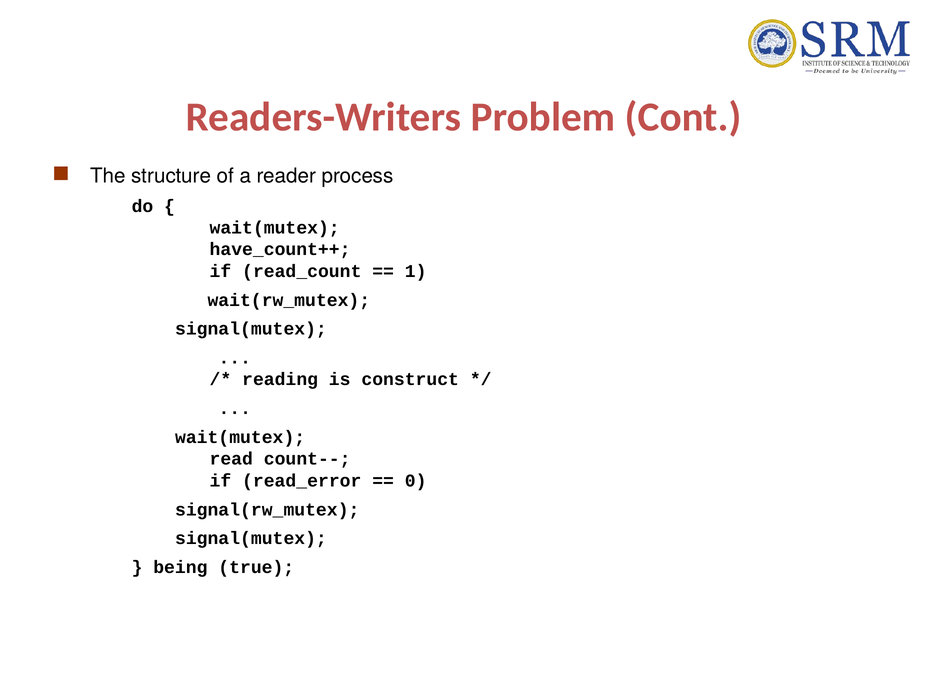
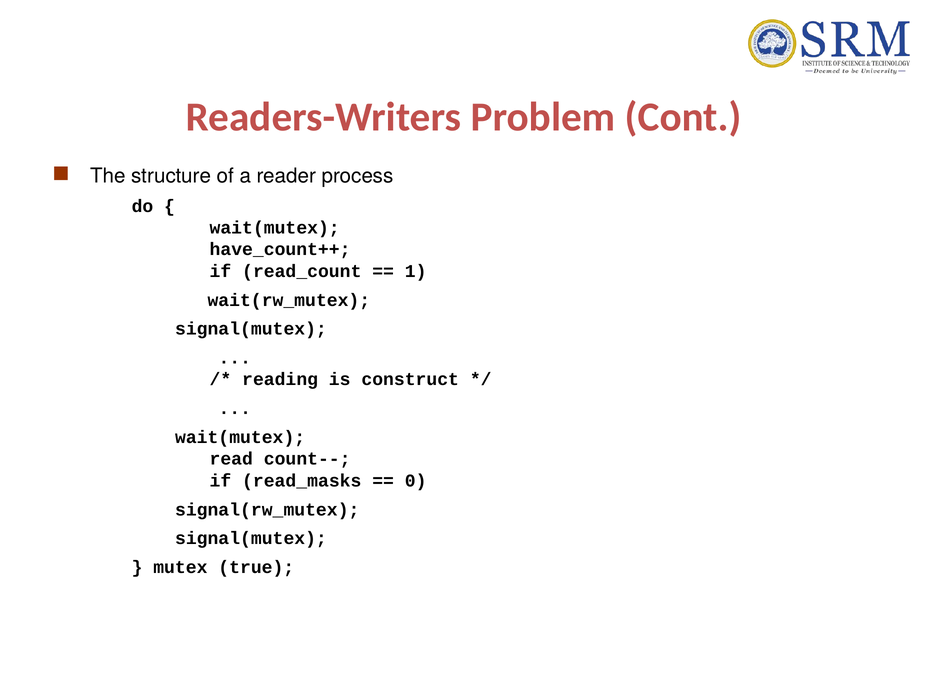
read_error: read_error -> read_masks (302, 481)
being: being -> mutex (180, 567)
